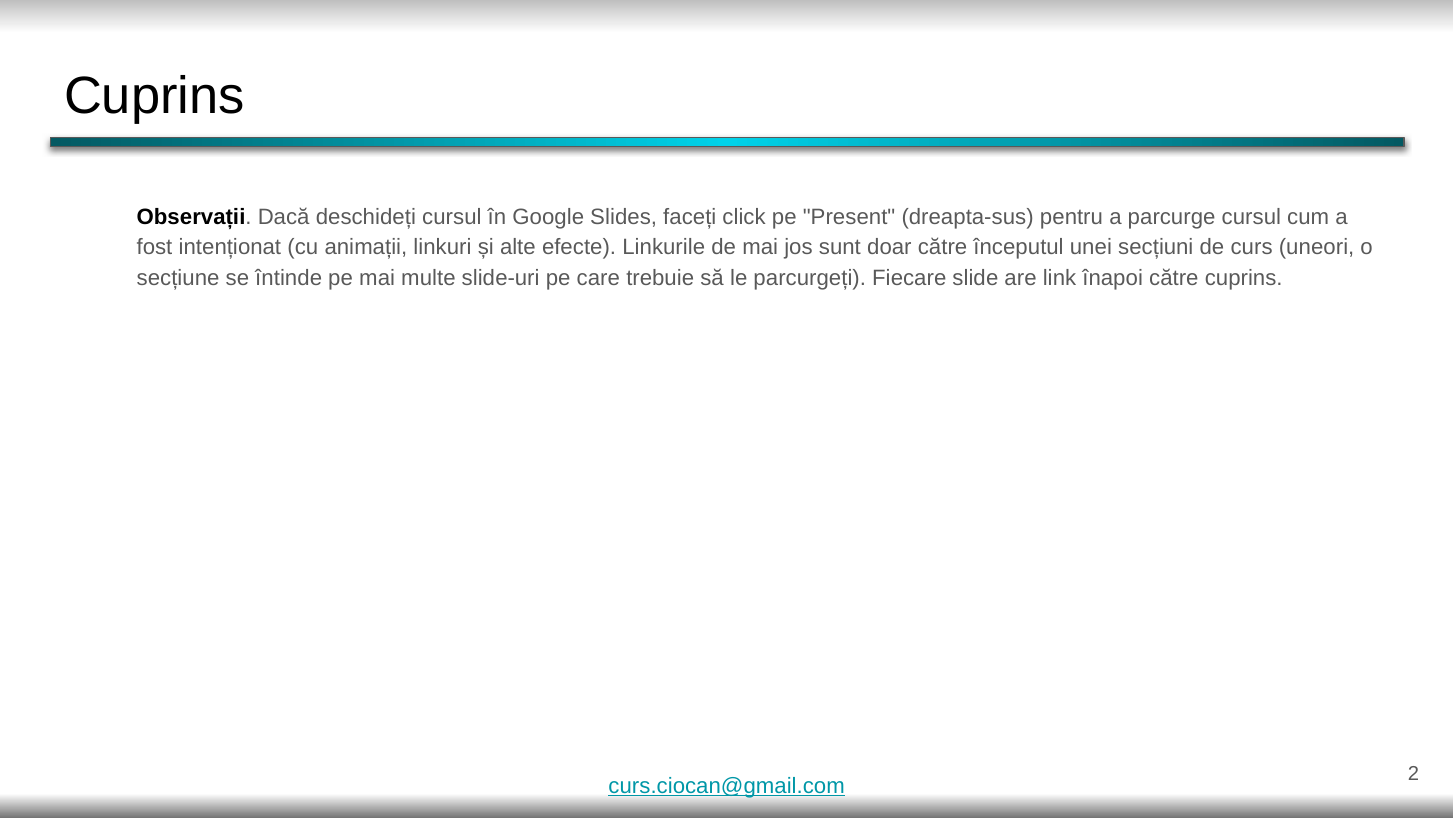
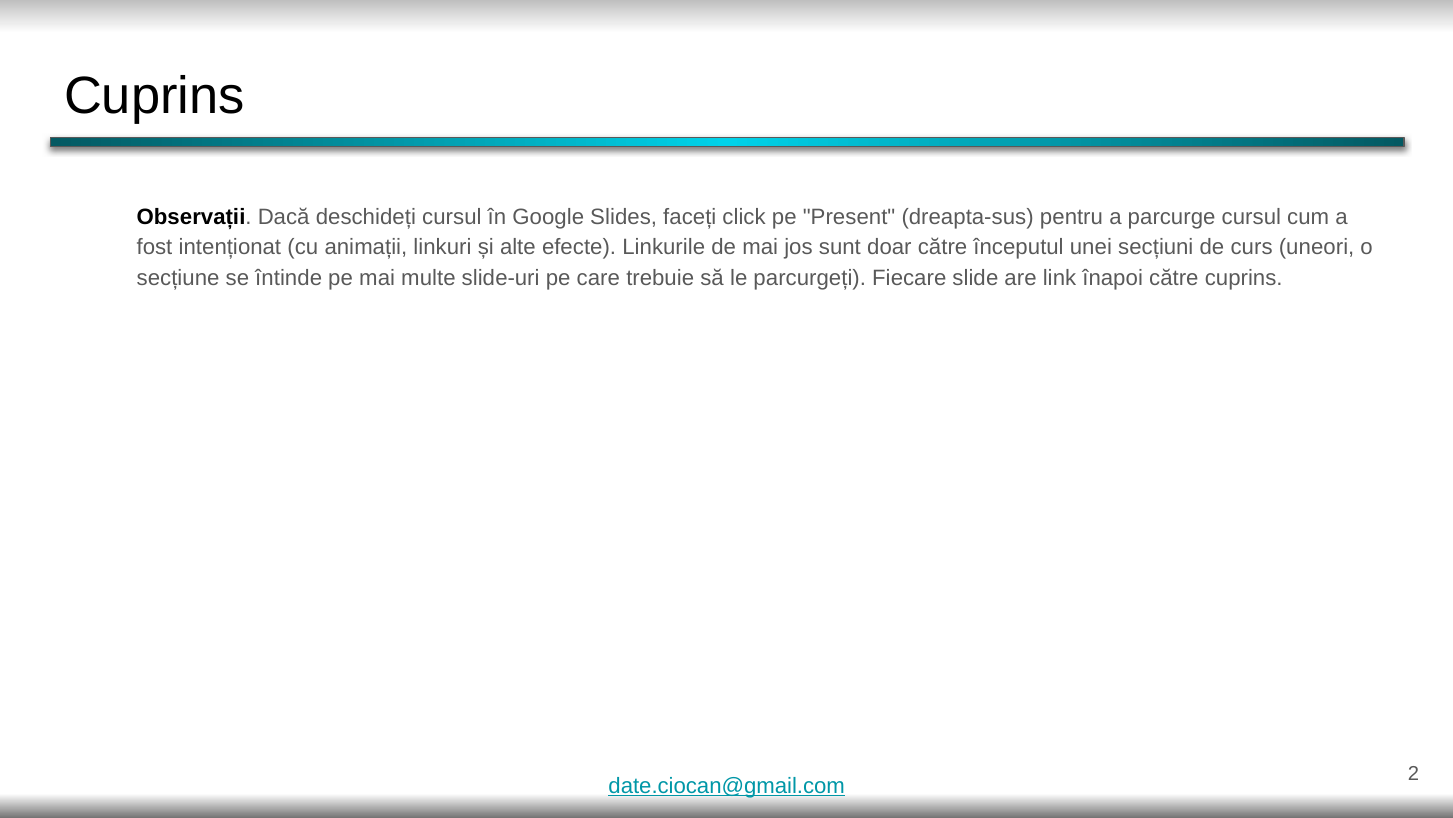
curs.ciocan@gmail.com: curs.ciocan@gmail.com -> date.ciocan@gmail.com (727, 785)
